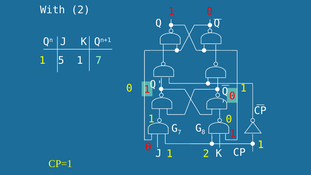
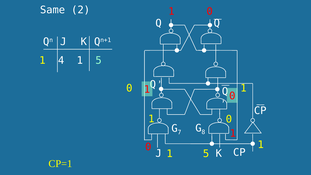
With: With -> Same (53, 10)
5: 5 -> 4 (61, 60)
7: 7 -> 5 (99, 60)
2: 2 -> 5 (206, 154)
